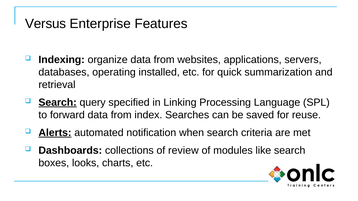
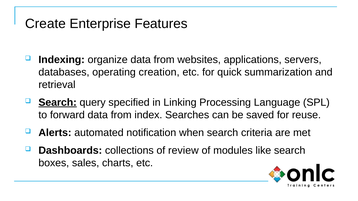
Versus: Versus -> Create (45, 24)
installed: installed -> creation (159, 72)
Alerts underline: present -> none (55, 133)
looks: looks -> sales (86, 163)
